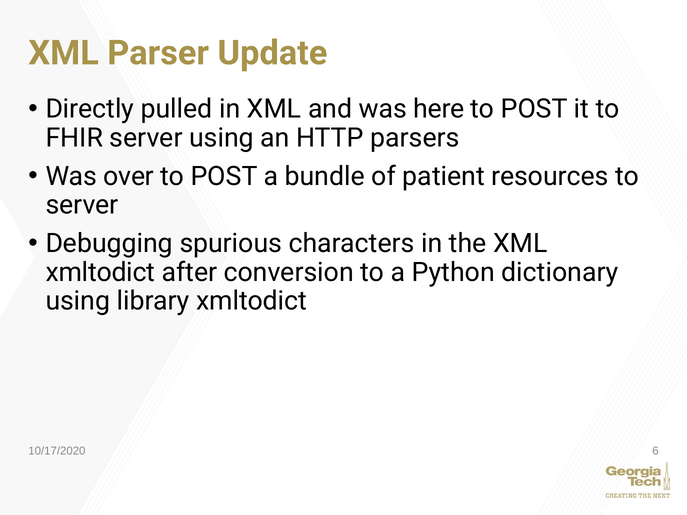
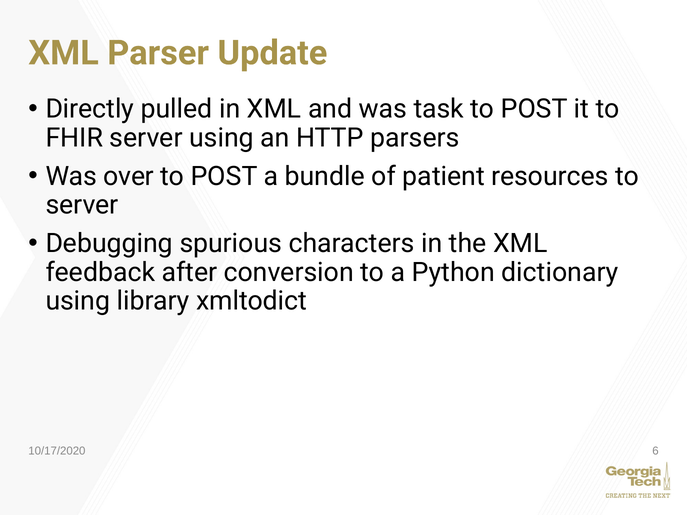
here: here -> task (439, 109)
xmltodict: xmltodict -> feedback (100, 272)
